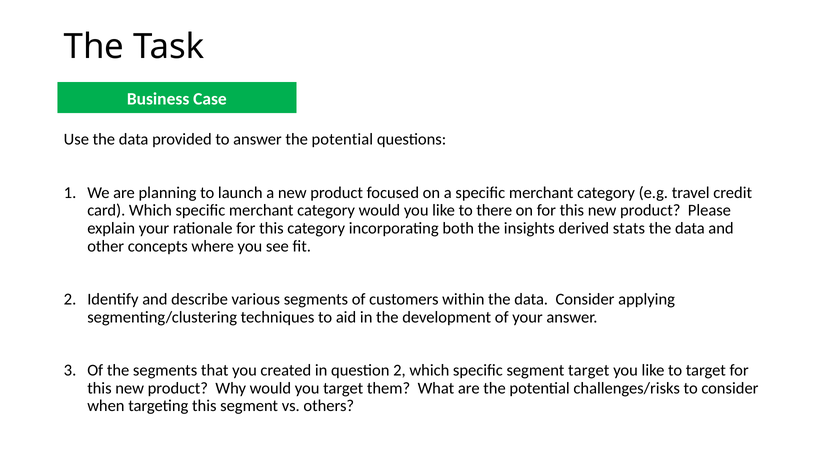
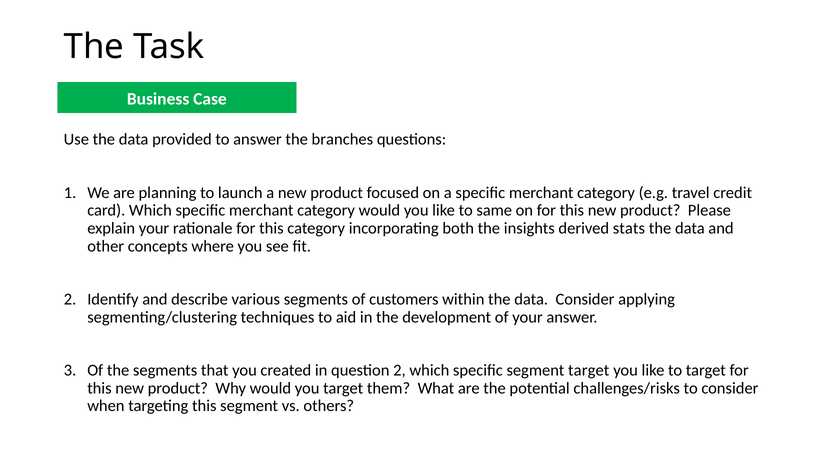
answer the potential: potential -> branches (342, 140)
there: there -> same (494, 211)
